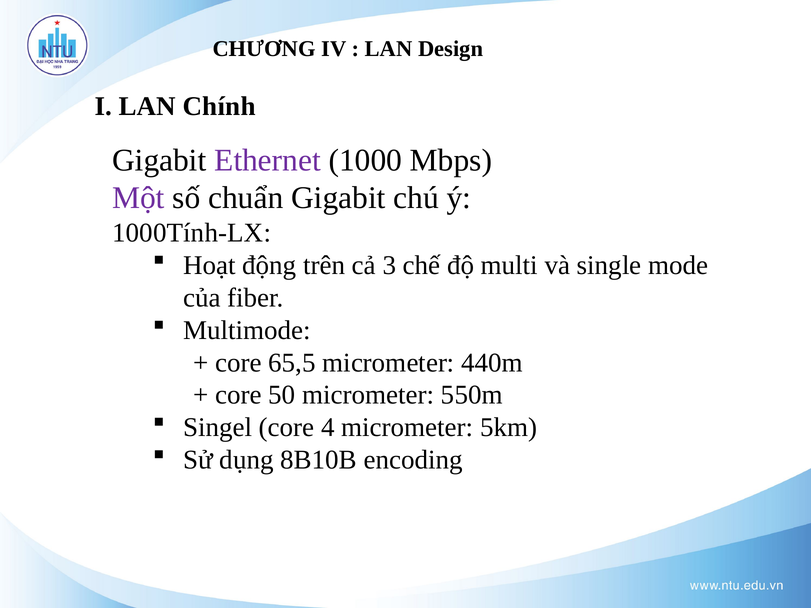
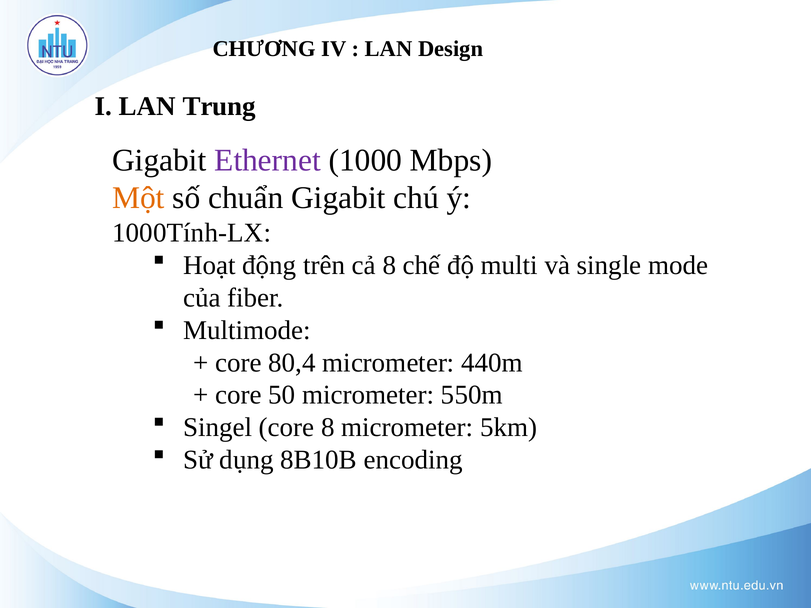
Chính: Chính -> Trung (219, 106)
Một colour: purple -> orange (138, 198)
cả 3: 3 -> 8 (389, 265)
65,5: 65,5 -> 80,4 (292, 363)
core 4: 4 -> 8 (328, 428)
